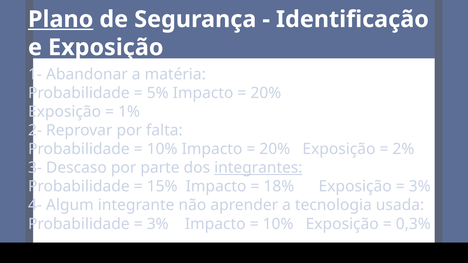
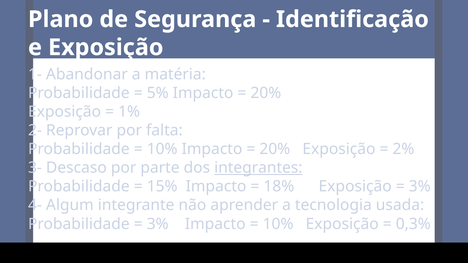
Plano underline: present -> none (61, 19)
